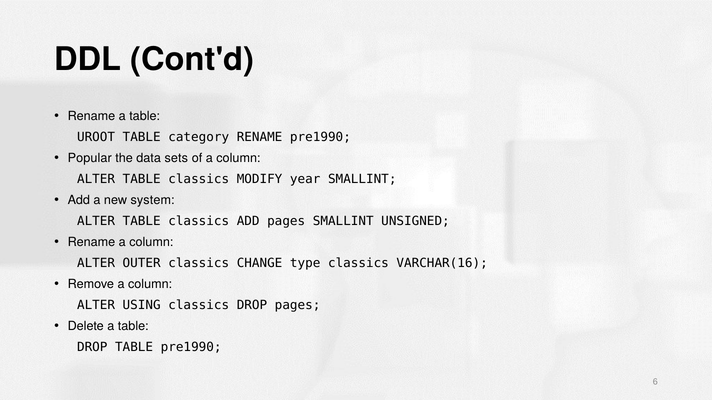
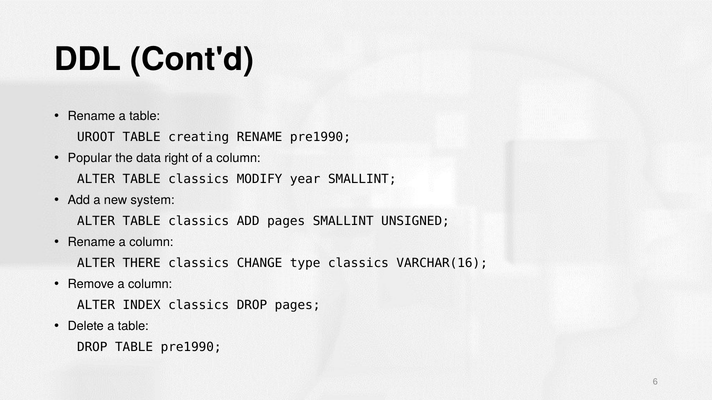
category: category -> creating (199, 137)
sets: sets -> right (176, 158)
OUTER: OUTER -> THERE (142, 263)
USING: USING -> INDEX (142, 305)
